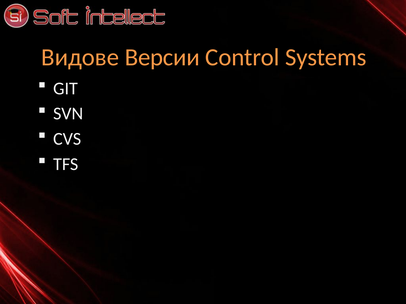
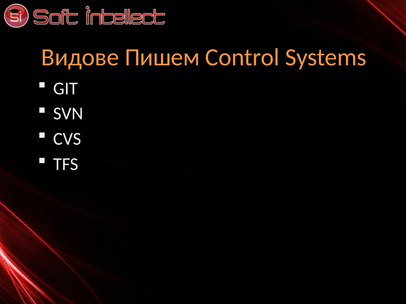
Версии: Версии -> Пишем (162, 58)
